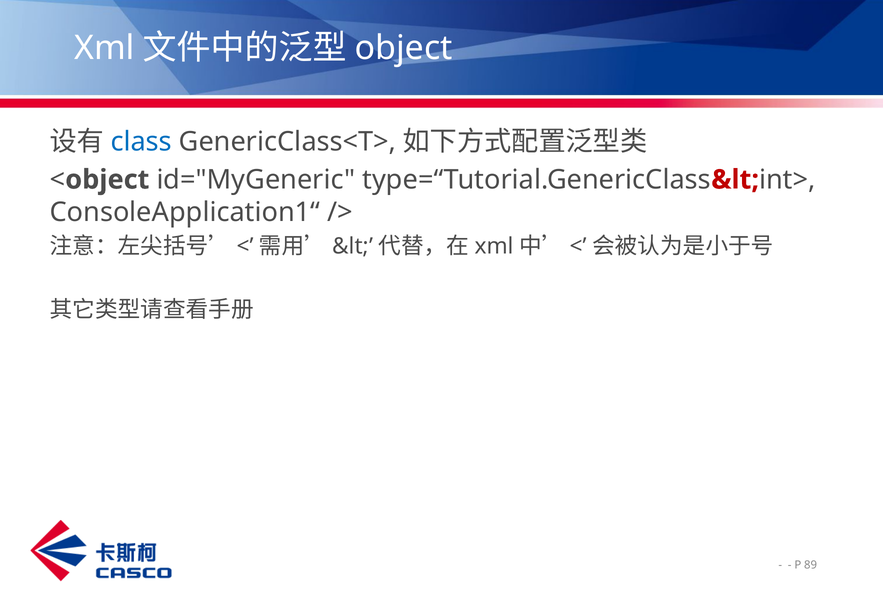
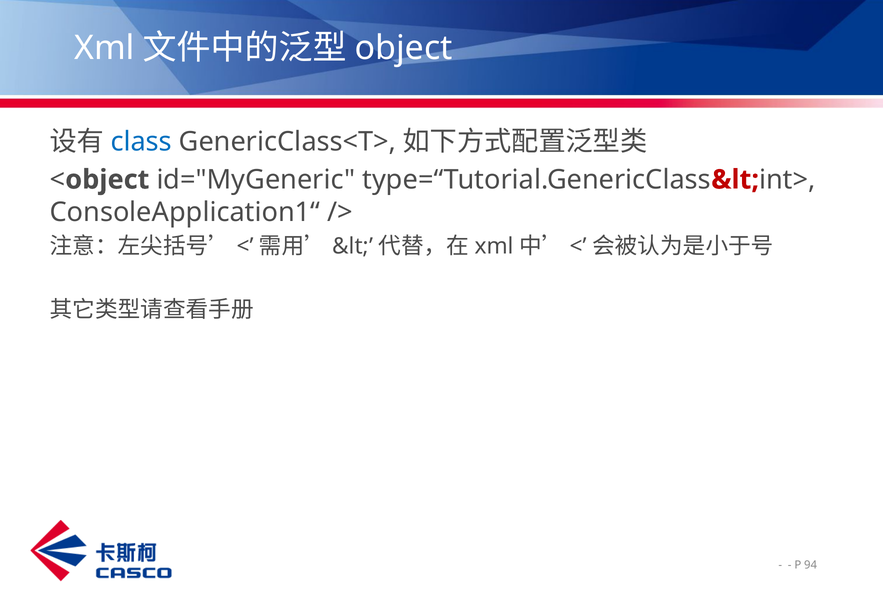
89: 89 -> 94 (811, 565)
